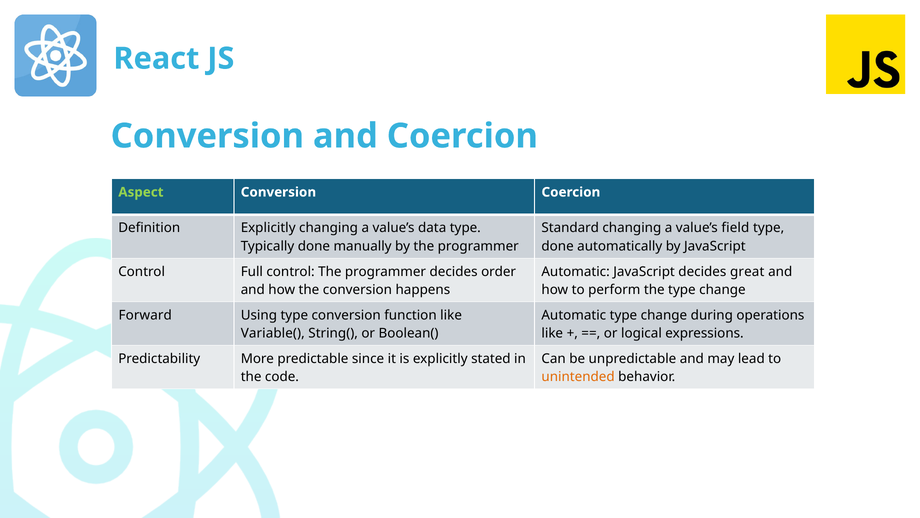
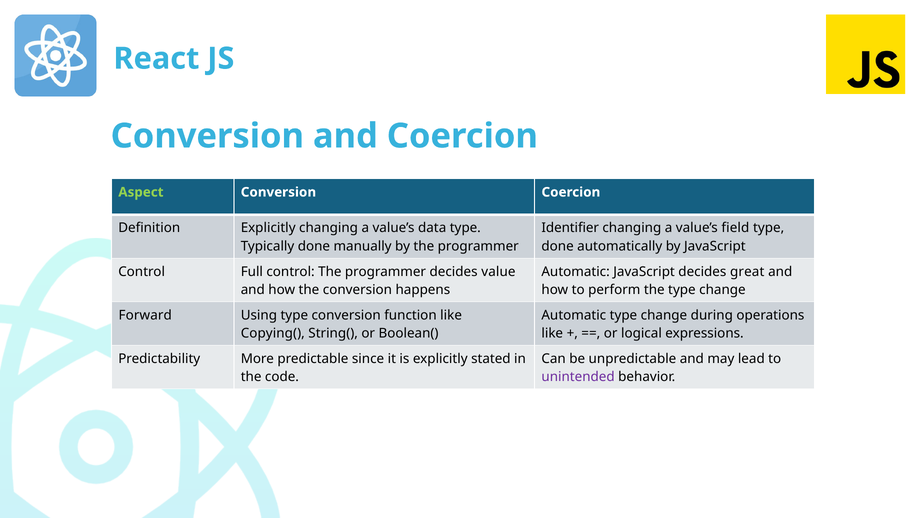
Standard: Standard -> Identifier (570, 228)
order: order -> value (498, 271)
Variable(: Variable( -> Copying( (273, 333)
unintended colour: orange -> purple (578, 377)
